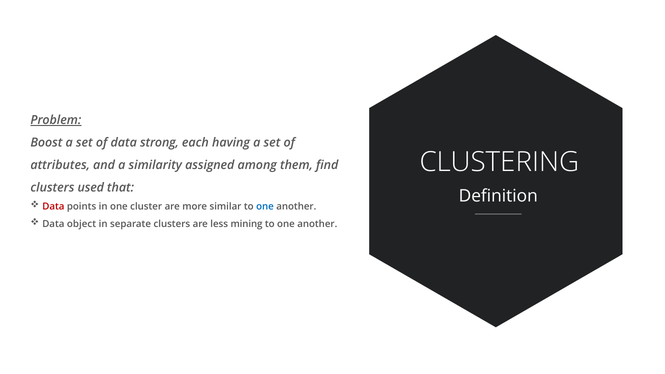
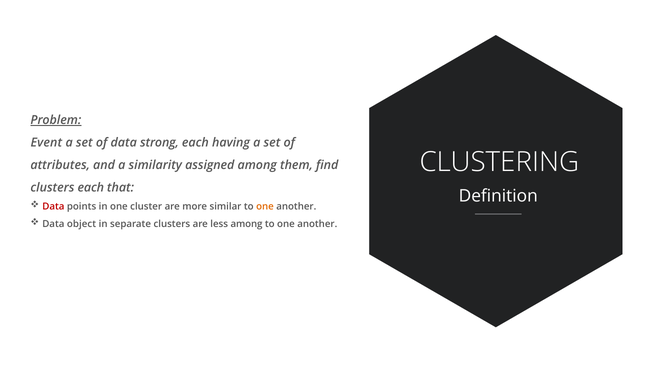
Boost: Boost -> Event (46, 143)
clusters used: used -> each (91, 187)
one colour: blue -> orange (265, 206)
less mining: mining -> among (247, 224)
